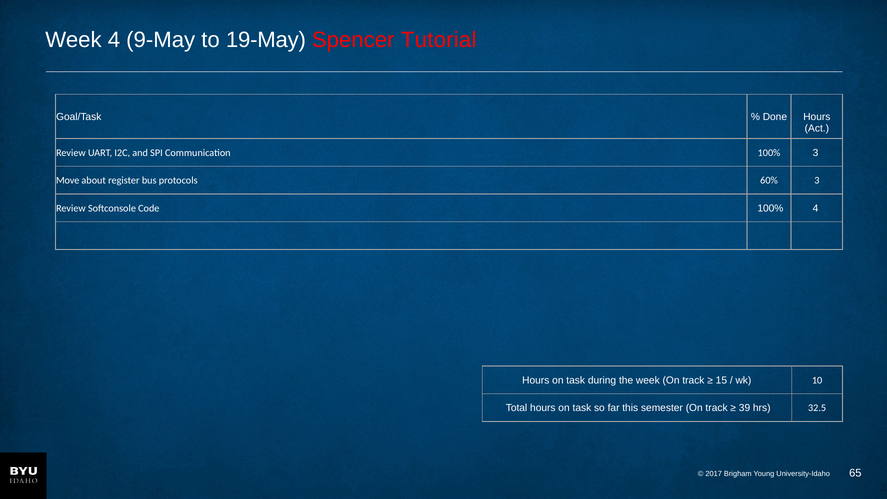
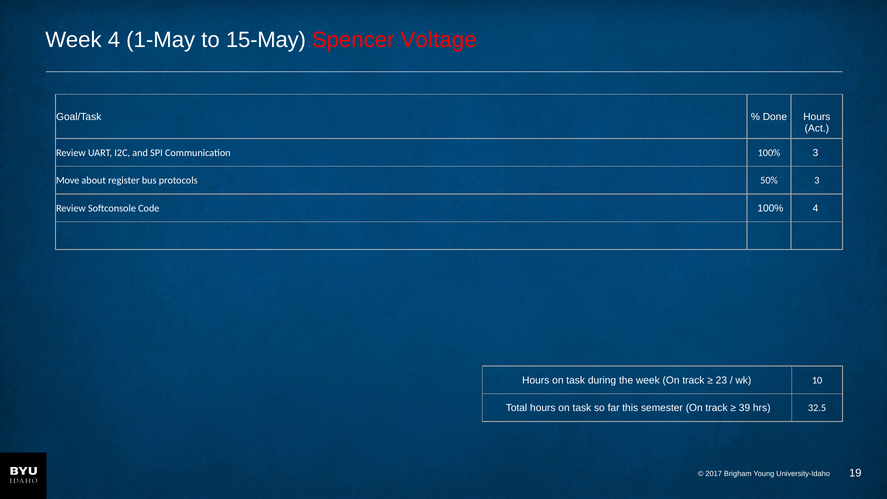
9-May: 9-May -> 1-May (161, 40)
19-May: 19-May -> 15-May (266, 40)
Tutorial: Tutorial -> Voltage (439, 40)
60%: 60% -> 50% (769, 181)
15: 15 -> 23 (721, 380)
65: 65 -> 19 (855, 473)
